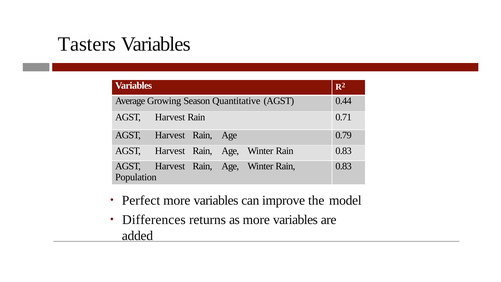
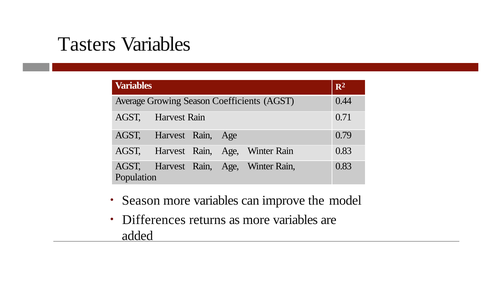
Quantitative: Quantitative -> Coefficients (236, 101)
Perfect: Perfect -> Season (141, 200)
